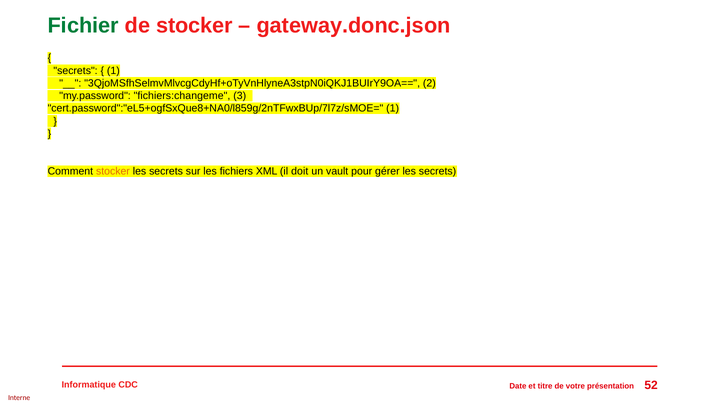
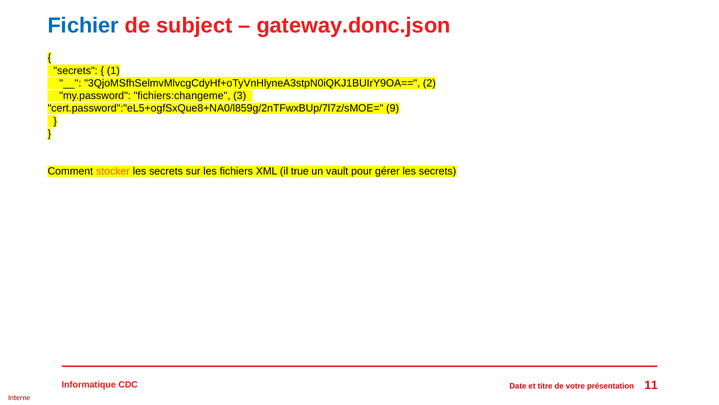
Fichier colour: green -> blue (83, 25)
de stocker: stocker -> subject (194, 25)
cert.password":"eL5+ogfSxQue8+NA0/l859g/2nTFwxBUp/7l7z/sMOE= 1: 1 -> 9 (393, 108)
doit: doit -> true (300, 171)
52: 52 -> 11 (651, 385)
